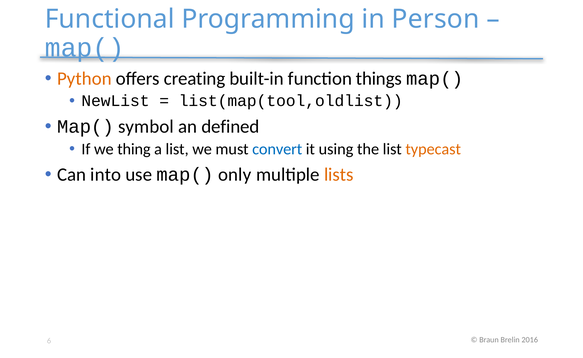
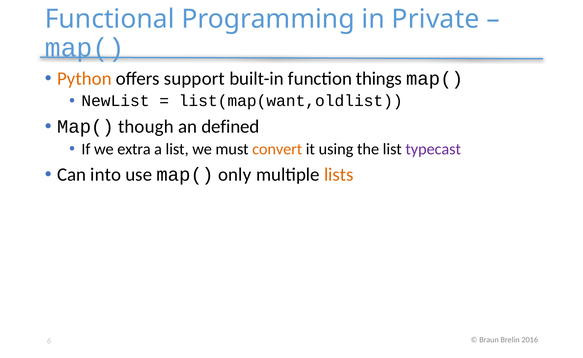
Person: Person -> Private (436, 19)
creating: creating -> support (194, 79)
list(map(tool,oldlist: list(map(tool,oldlist -> list(map(want,oldlist (291, 101)
symbol: symbol -> though (146, 127)
thing: thing -> extra (134, 149)
convert colour: blue -> orange (277, 149)
typecast colour: orange -> purple (433, 149)
